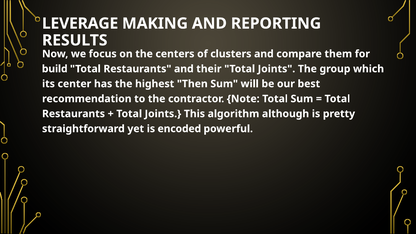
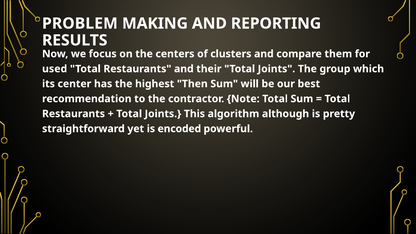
LEVERAGE: LEVERAGE -> PROBLEM (80, 23)
build: build -> used (55, 69)
